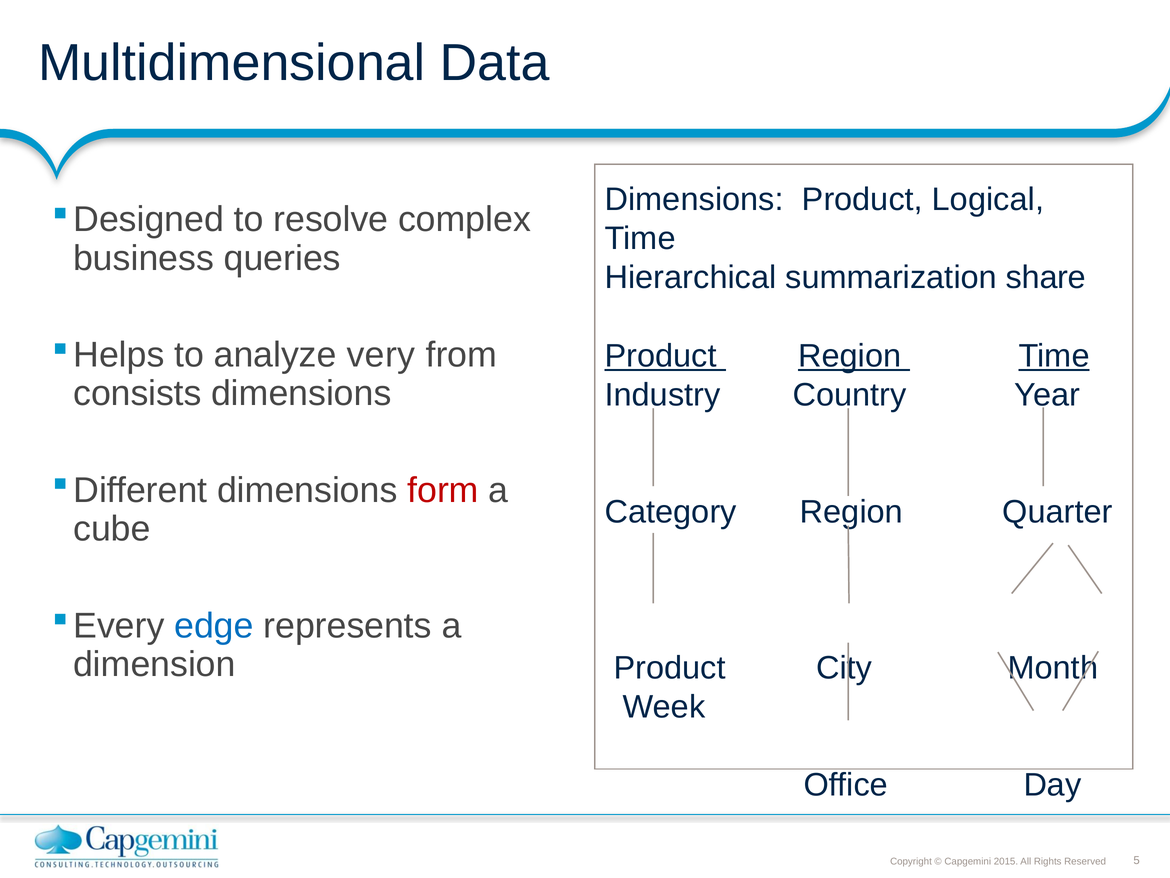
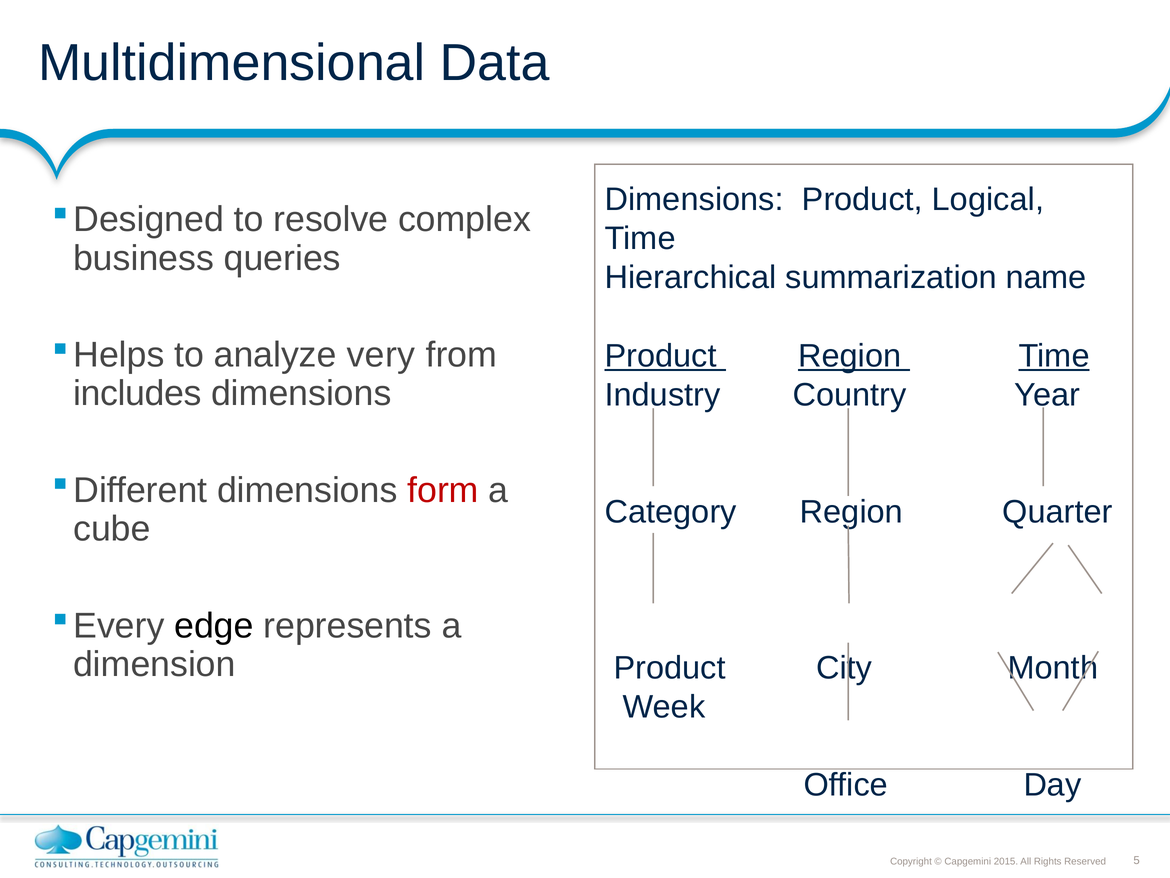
share: share -> name (1046, 278)
consists: consists -> includes (138, 393)
edge colour: blue -> black (214, 625)
